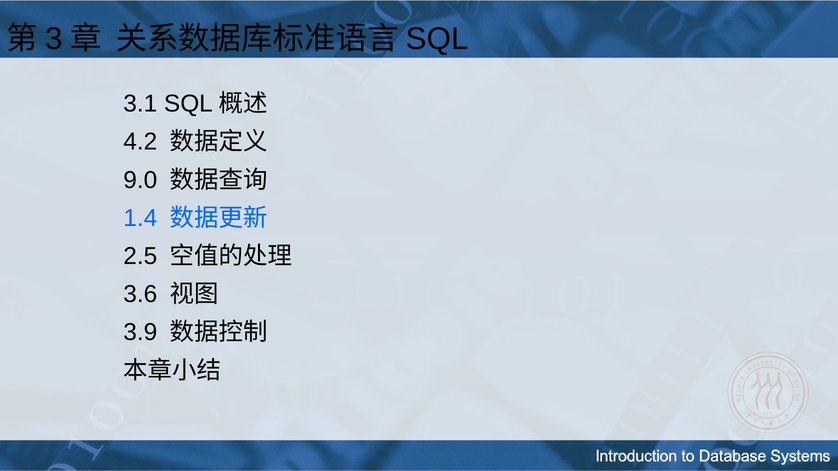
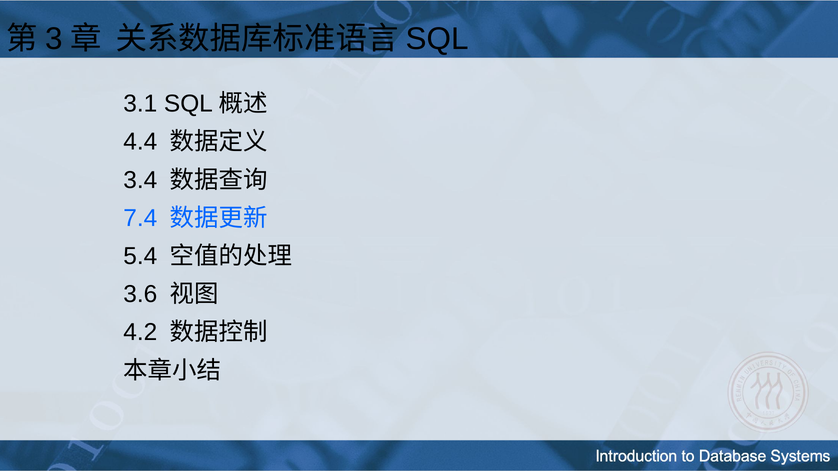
4.2: 4.2 -> 4.4 (140, 142)
9.0: 9.0 -> 3.4 (140, 180)
1.4: 1.4 -> 7.4 (140, 218)
2.5: 2.5 -> 5.4 (140, 256)
3.9: 3.9 -> 4.2 (140, 333)
